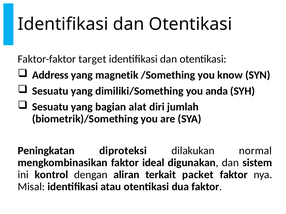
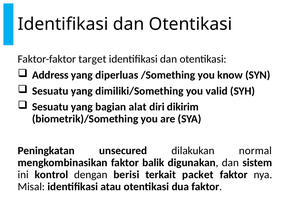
magnetik: magnetik -> diperluas (117, 75)
anda: anda -> valid (217, 91)
jumlah: jumlah -> dikirim (183, 107)
diproteksi: diproteksi -> unsecured (123, 151)
ideal: ideal -> balik (153, 163)
aliran: aliran -> berisi (126, 175)
